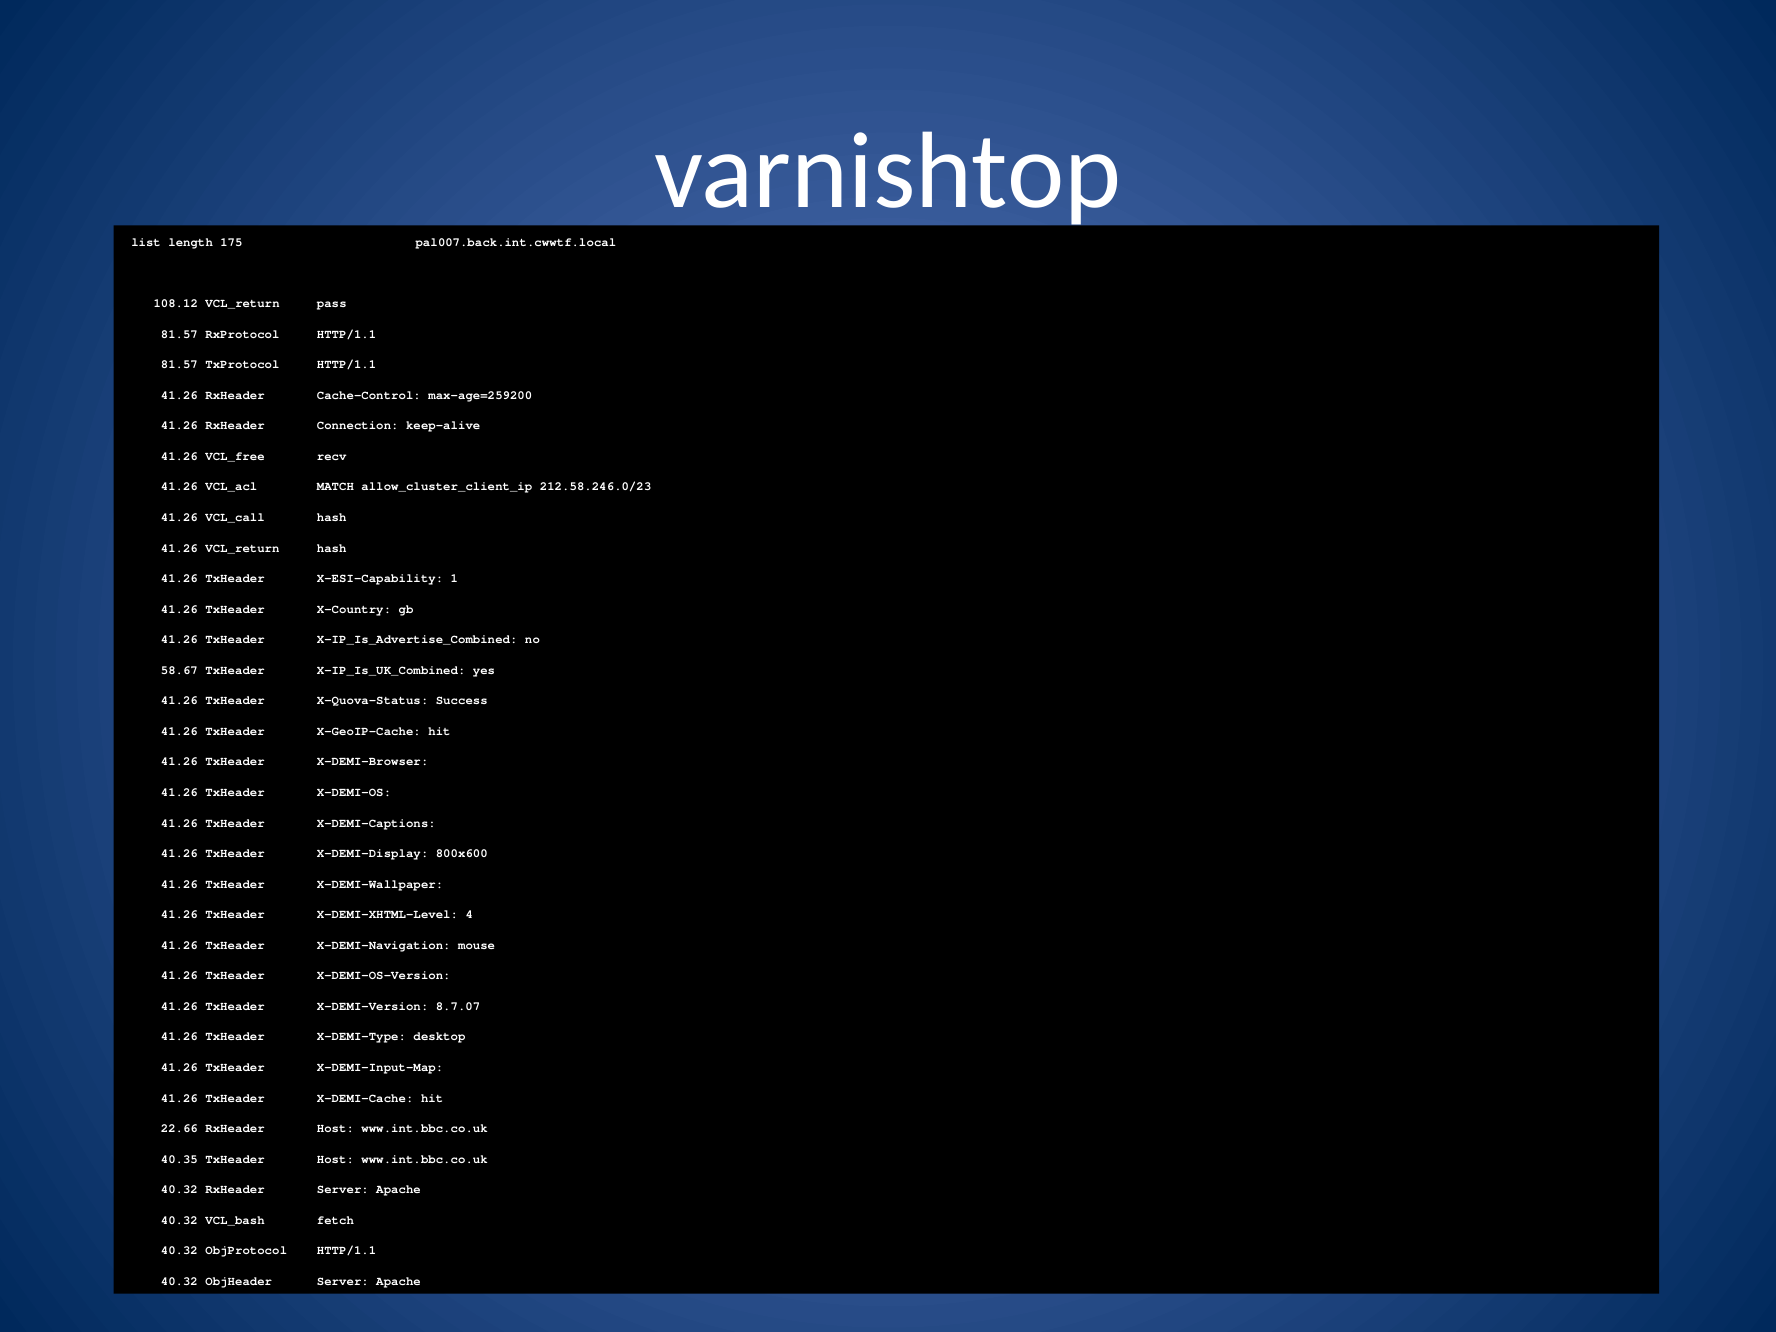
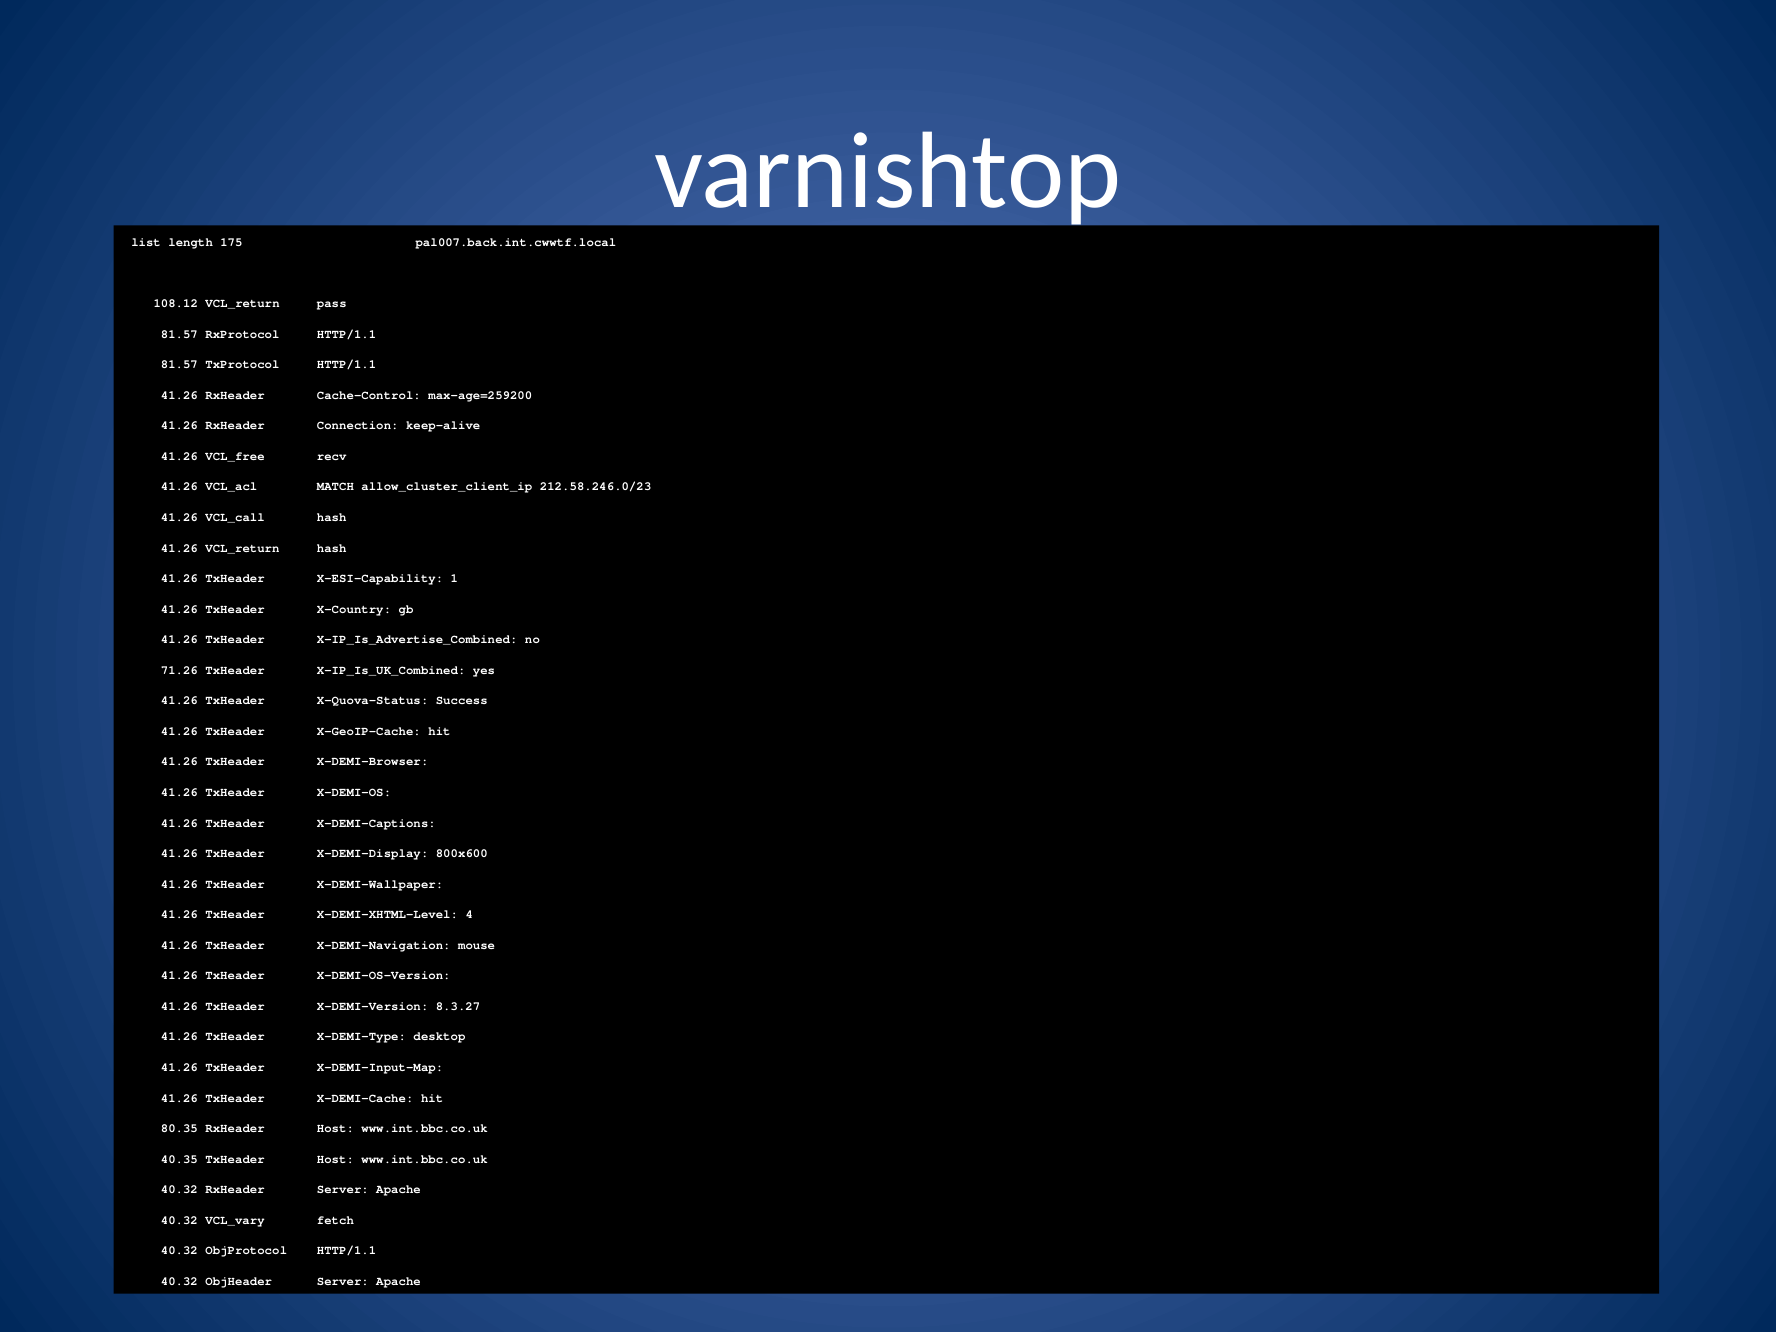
58.67: 58.67 -> 71.26 (179, 670)
8.7.07: 8.7.07 -> 8.3.27 (458, 1006)
22.66: 22.66 -> 80.35 (179, 1129)
VCL_bash: VCL_bash -> VCL_vary (235, 1220)
